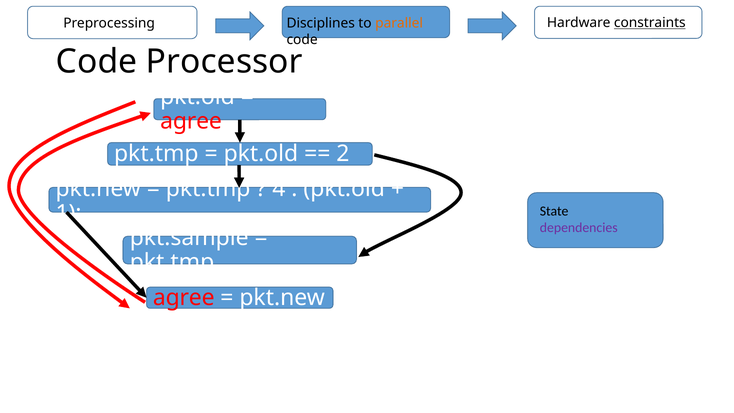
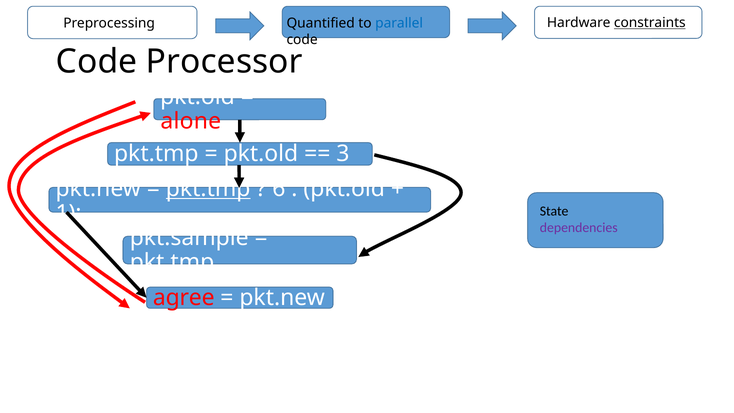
Disciplines: Disciplines -> Quantified (321, 23)
parallel colour: orange -> blue (399, 23)
agree: agree -> alone (191, 121)
2: 2 -> 3 (343, 154)
pkt.tmp underline: none -> present (208, 189)
4: 4 -> 6 (279, 189)
